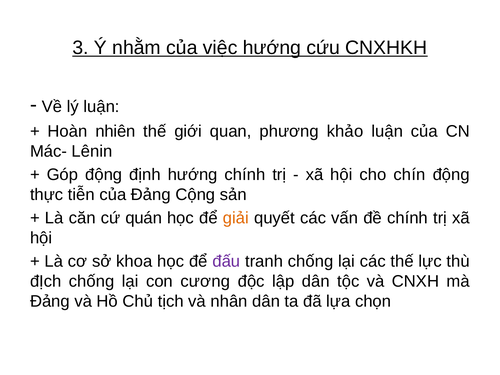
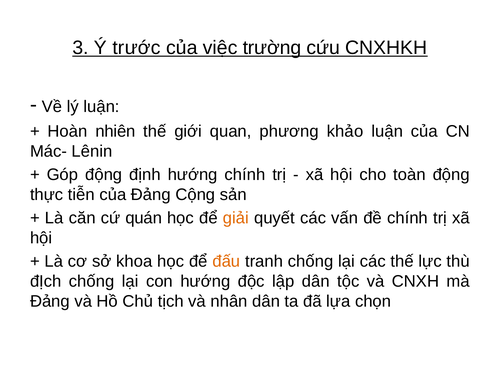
nhằm: nhằm -> trước (136, 48)
việc hướng: hướng -> trường (272, 48)
chín: chín -> toàn (410, 175)
đấu colour: purple -> orange (226, 261)
con cương: cương -> hướng (205, 281)
